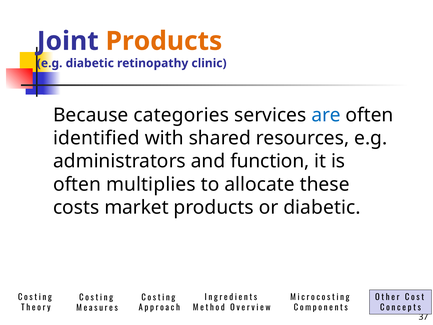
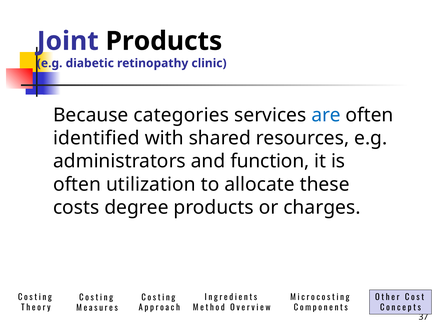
Products colour: orange -> black (164, 41)
multiplies: multiplies -> utilization (151, 184)
market: market -> degree (136, 207)
or diabetic: diabetic -> charges (322, 207)
